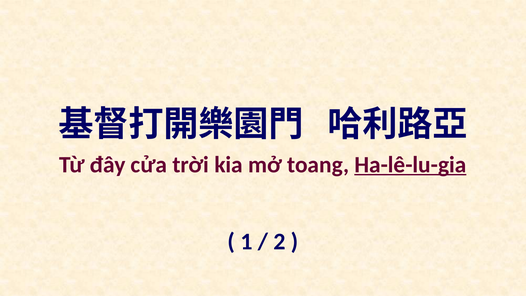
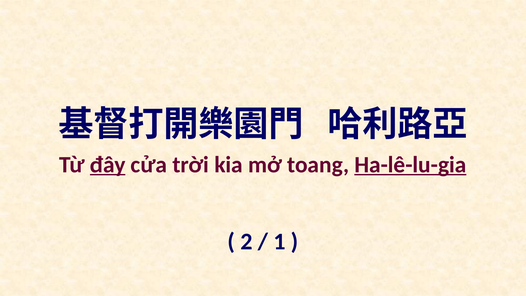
đây underline: none -> present (108, 165)
1: 1 -> 2 (246, 241)
2: 2 -> 1 (279, 241)
